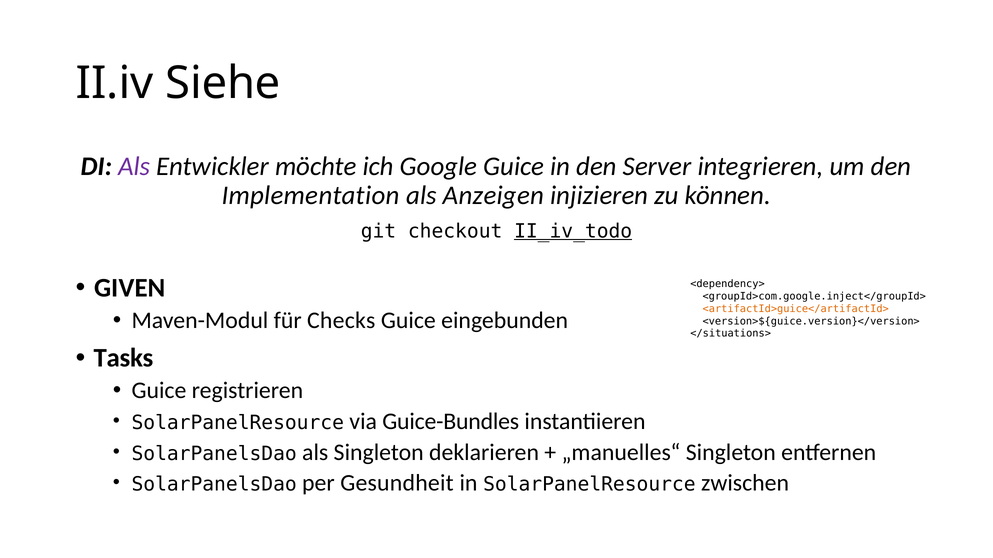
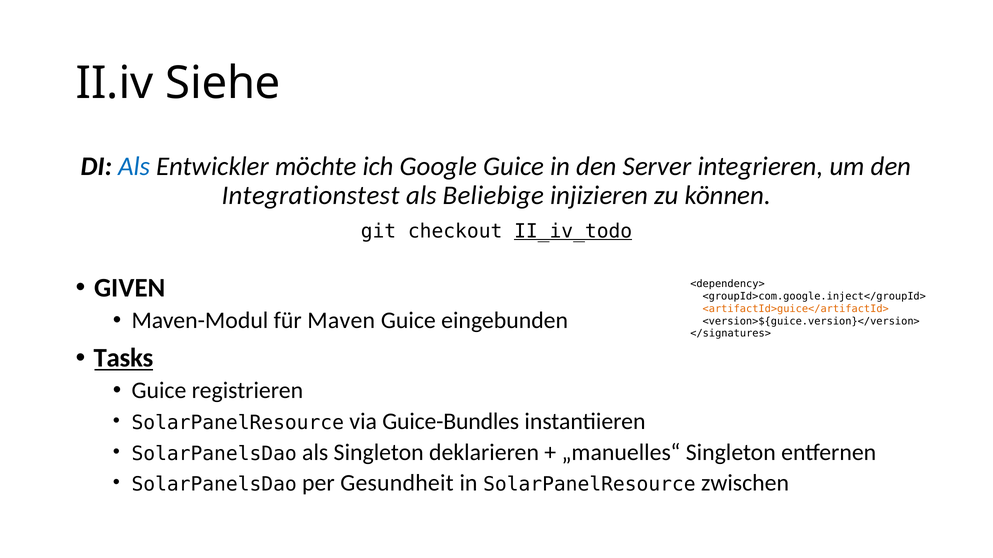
Als colour: purple -> blue (134, 167)
Implementation: Implementation -> Integrationstest (311, 196)
Anzeigen: Anzeigen -> Beliebige (493, 196)
Checks: Checks -> Maven (341, 321)
</situations>: </situations> -> </signatures> (731, 334)
Tasks underline: none -> present (124, 358)
